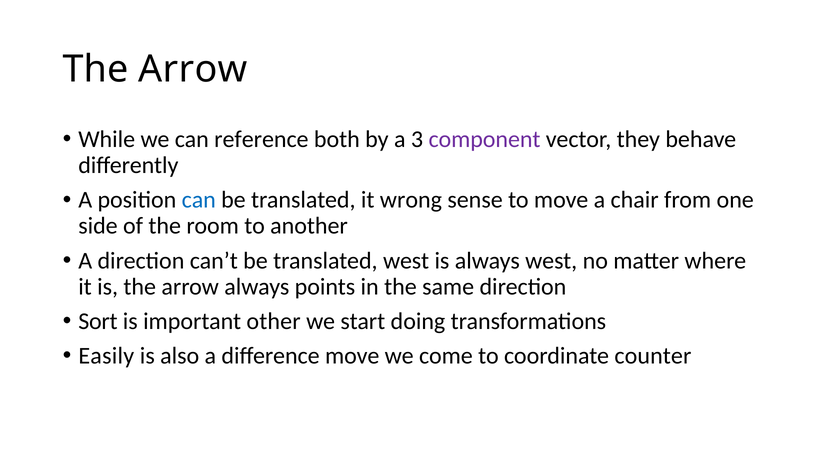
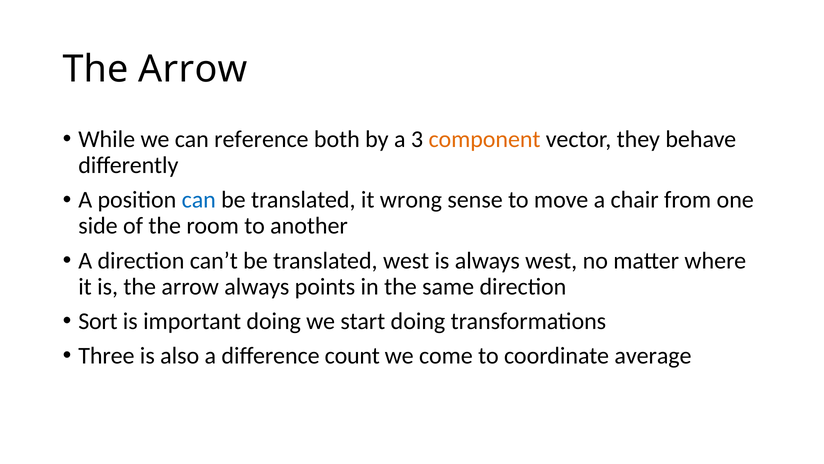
component colour: purple -> orange (484, 139)
important other: other -> doing (274, 321)
Easily: Easily -> Three (106, 355)
difference move: move -> count (352, 355)
counter: counter -> average (653, 355)
